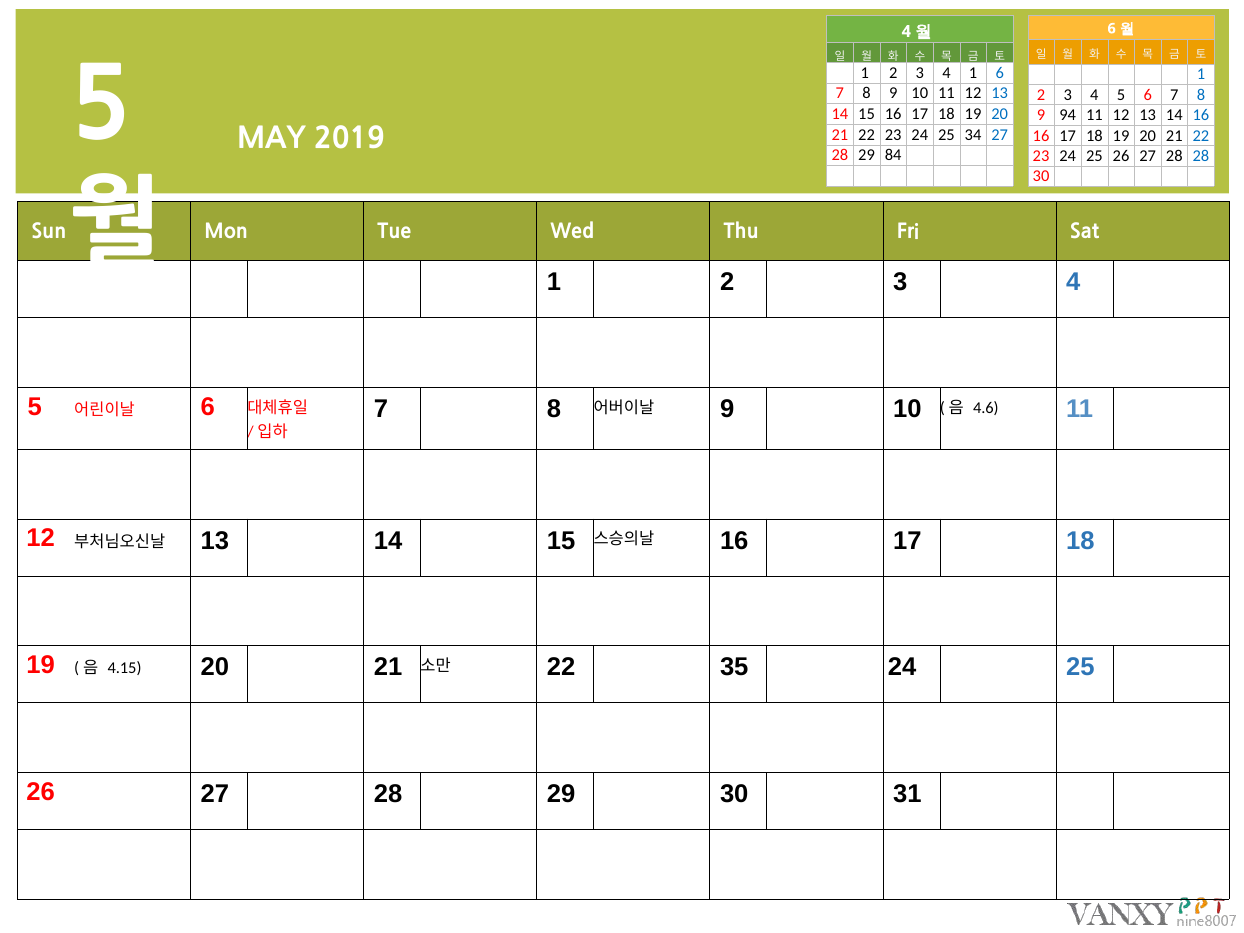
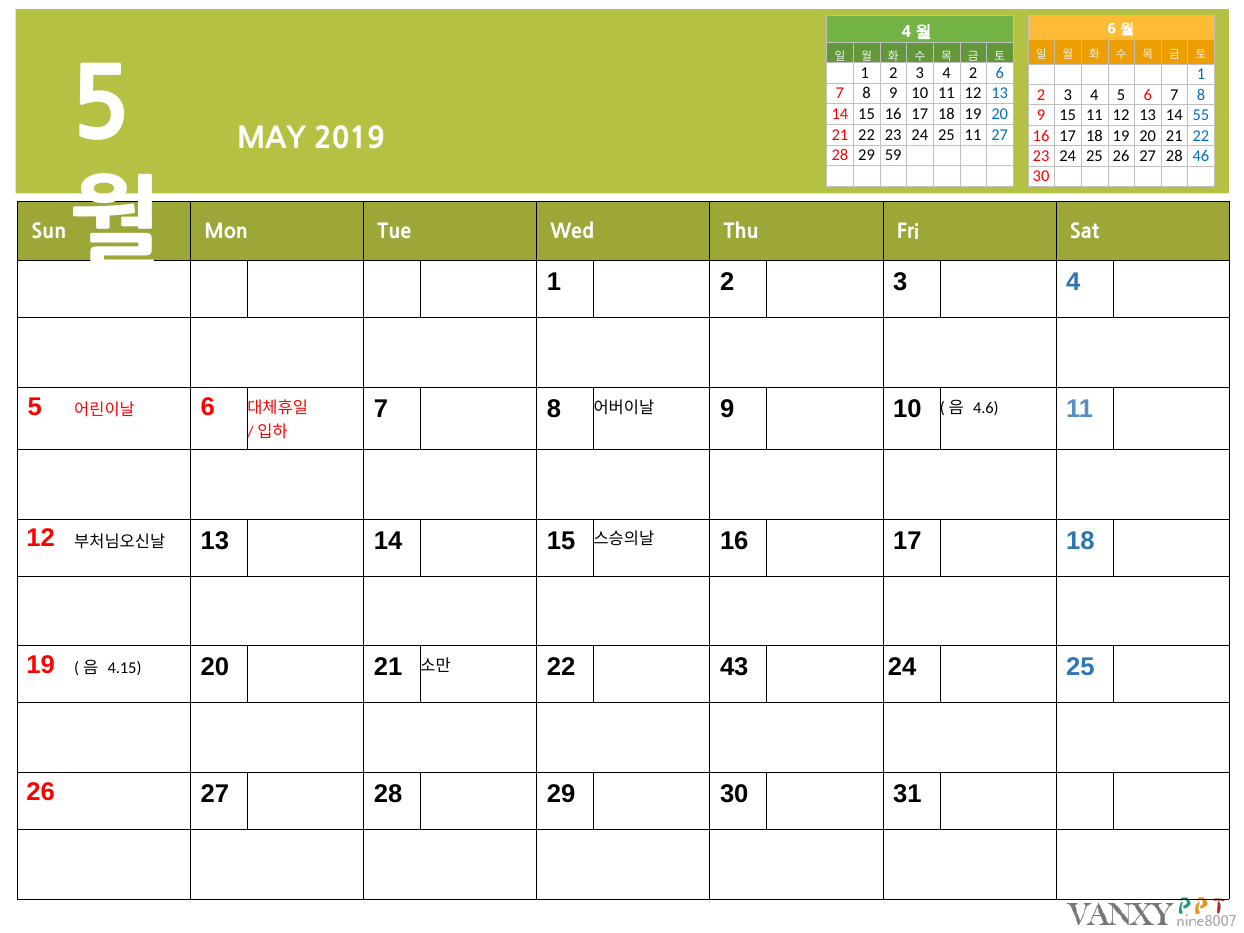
4 1: 1 -> 2 (973, 73)
9 94: 94 -> 15 (1068, 115)
14 16: 16 -> 55 (1201, 115)
25 34: 34 -> 11 (973, 135)
84: 84 -> 59 (893, 156)
28 28: 28 -> 46 (1201, 156)
35: 35 -> 43 (734, 667)
